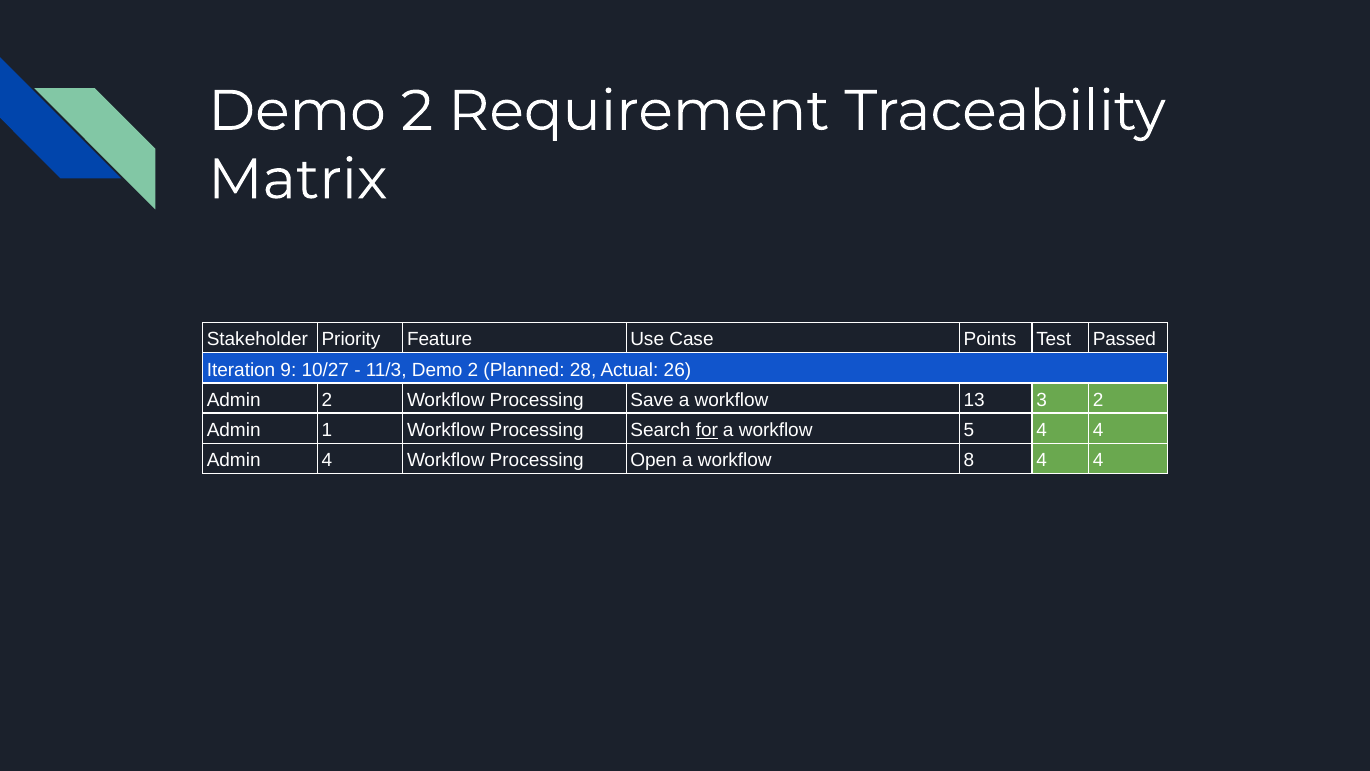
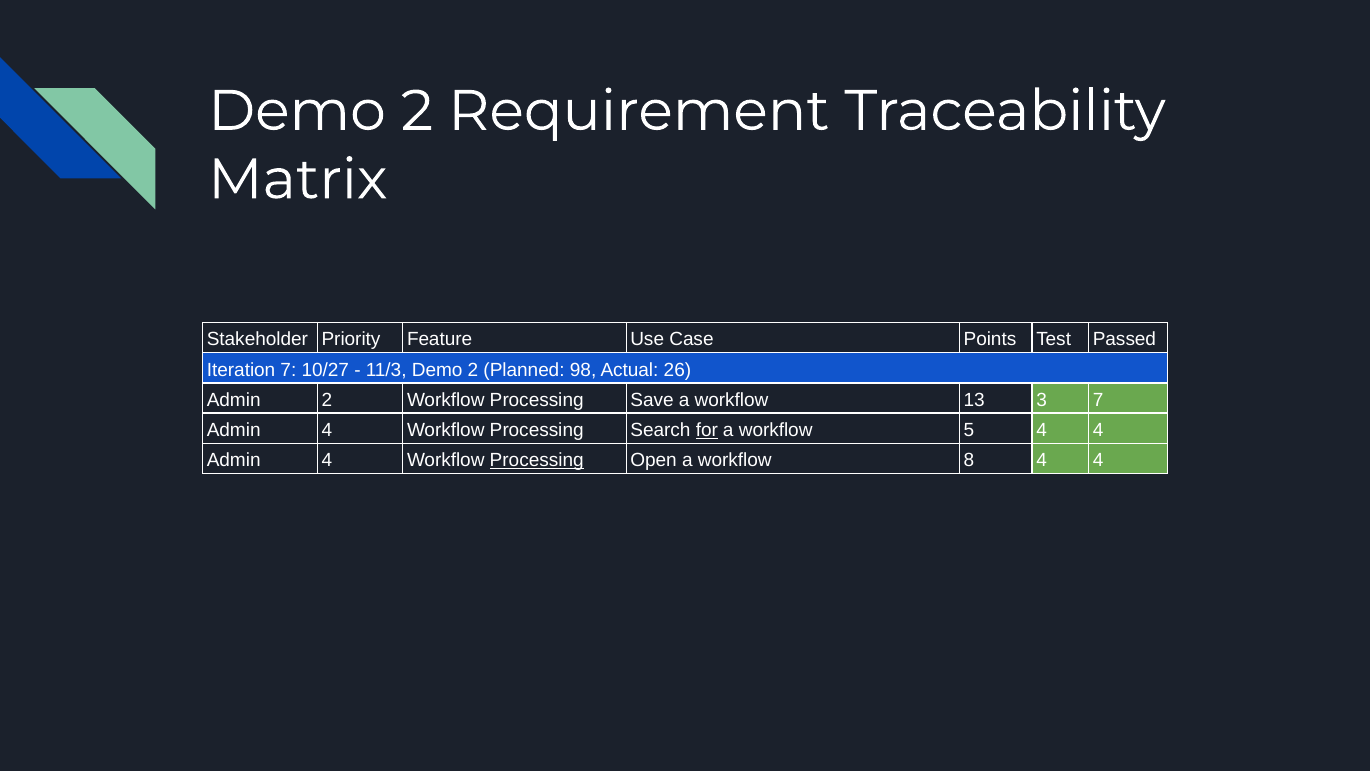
Iteration 9: 9 -> 7 (288, 370)
28: 28 -> 98 (583, 370)
3 2: 2 -> 7 (1098, 400)
1: 1 -> 4 (327, 430)
Processing underline: none -> present (537, 460)
